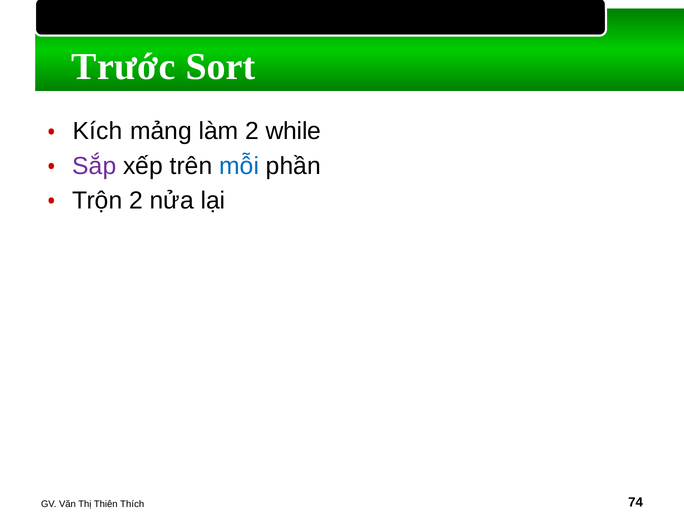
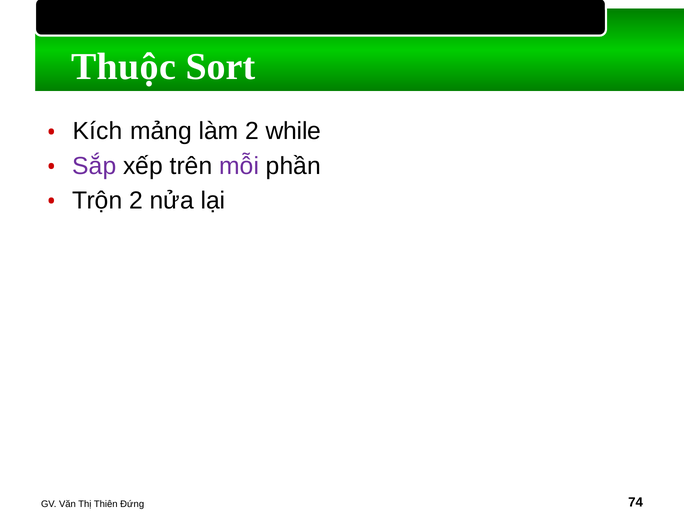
Trước: Trước -> Thuộc (124, 67)
mỗi colour: blue -> purple (239, 166)
Thích: Thích -> Đứng (132, 504)
